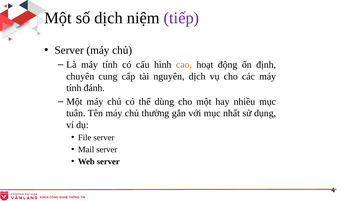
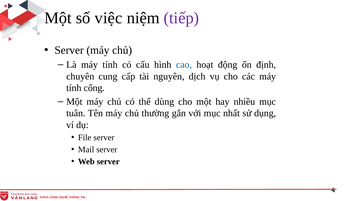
số dịch: dịch -> việc (109, 18)
cao colour: orange -> blue (184, 65)
đánh: đánh -> cổng (94, 88)
